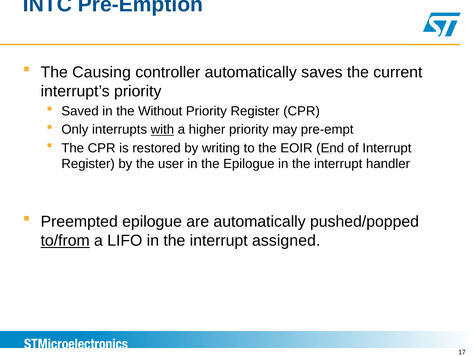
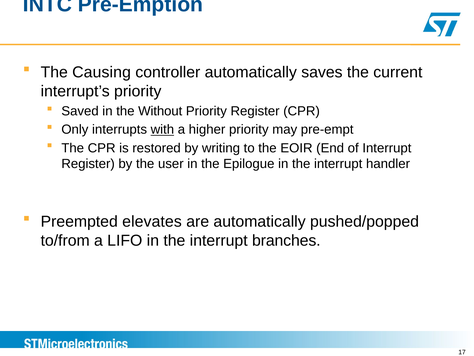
Preempted epilogue: epilogue -> elevates (152, 221)
to/from underline: present -> none (65, 240)
assigned: assigned -> branches (286, 240)
